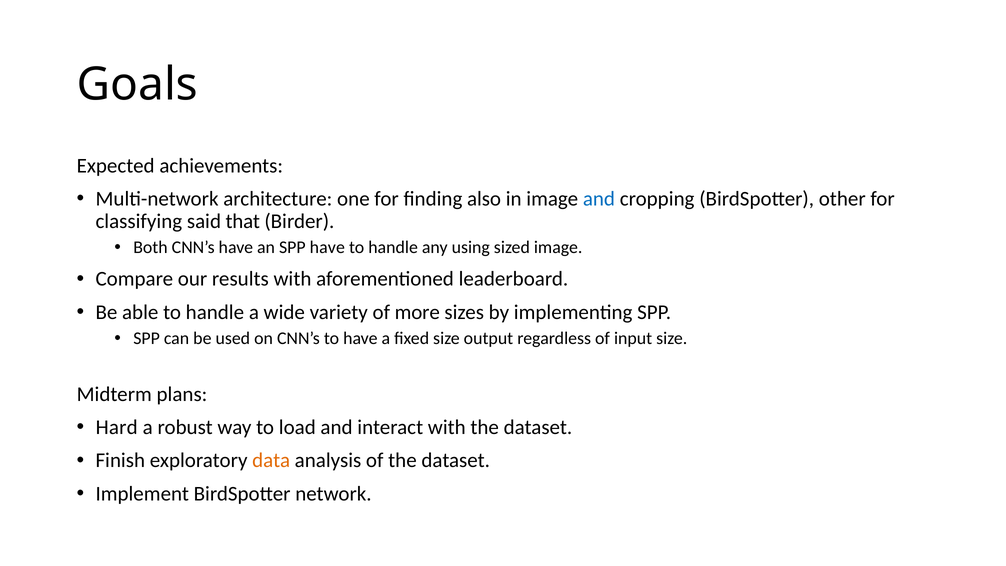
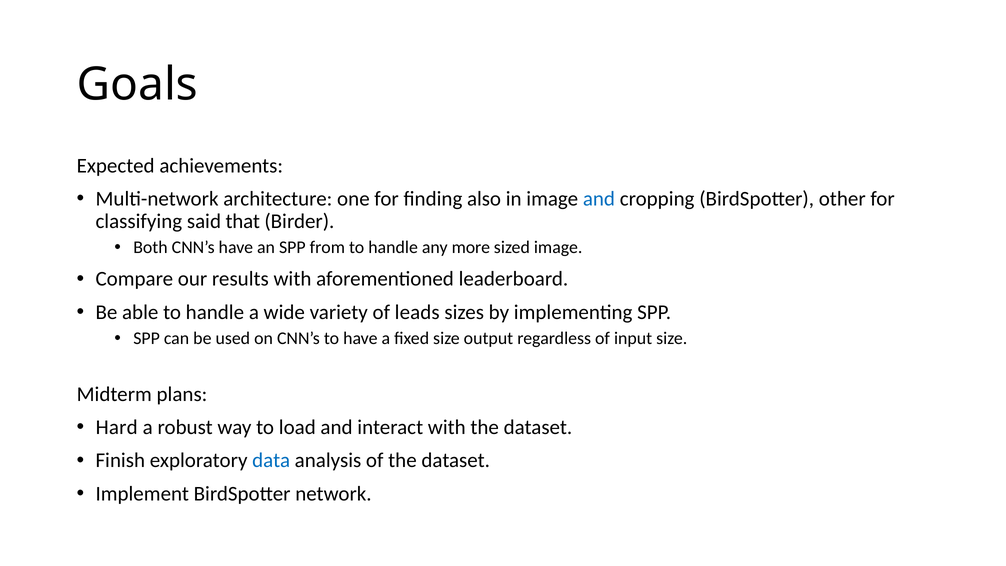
SPP have: have -> from (327, 248)
using: using -> more (471, 248)
more: more -> leads (417, 312)
data colour: orange -> blue (271, 460)
